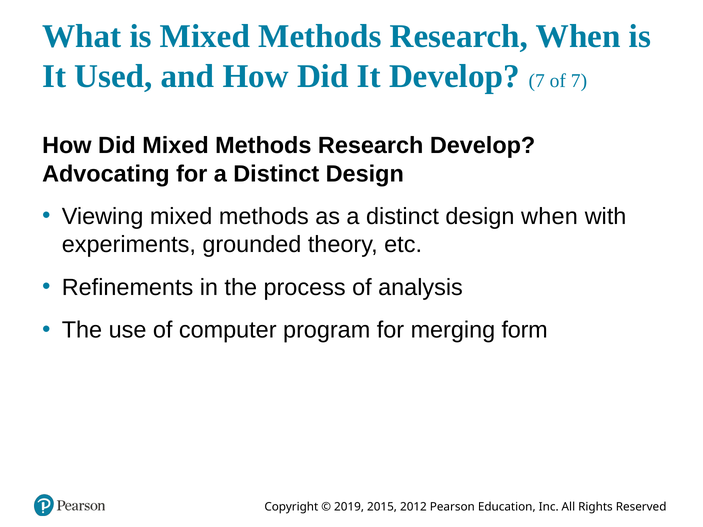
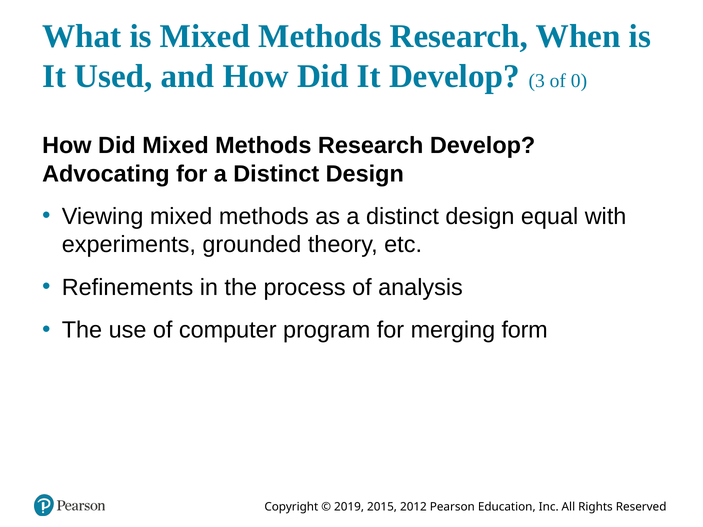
Develop 7: 7 -> 3 (537, 81)
of 7: 7 -> 0 (579, 81)
design when: when -> equal (550, 217)
